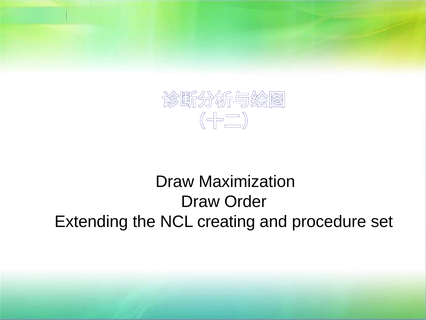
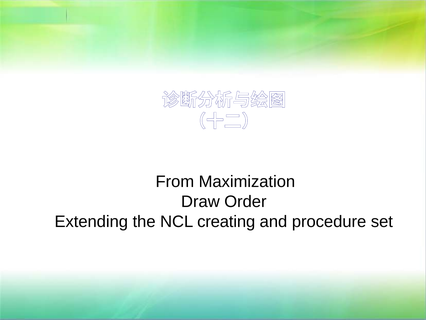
Draw: Draw -> From (175, 182)
